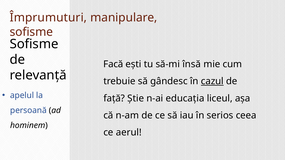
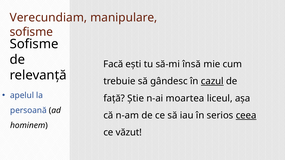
Împrumuturi: Împrumuturi -> Verecundiam (48, 18)
educația: educația -> moartea (185, 99)
ceea underline: none -> present (246, 116)
aerul: aerul -> văzut (129, 133)
